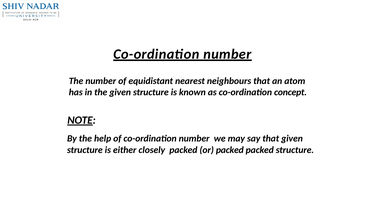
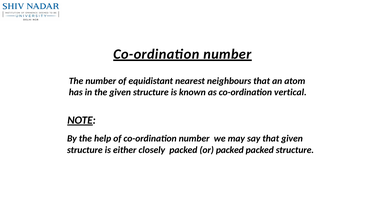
concept: concept -> vertical (290, 92)
